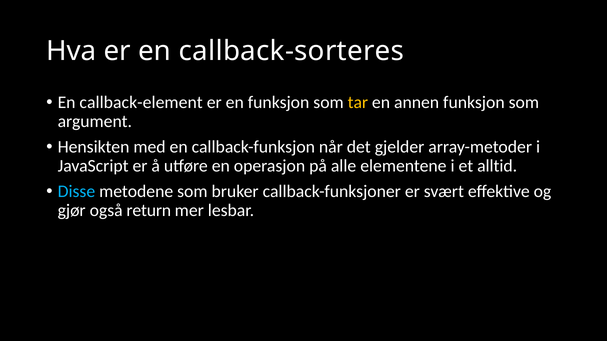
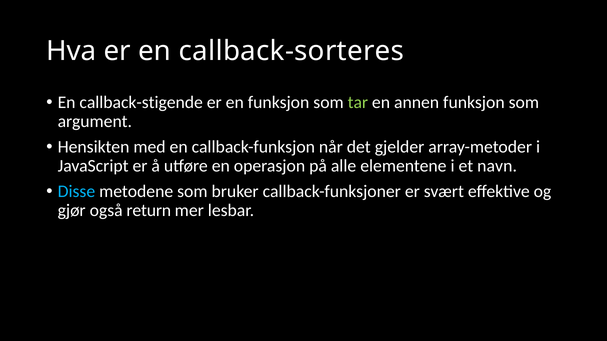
callback-element: callback-element -> callback-stigende (141, 103)
tar colour: yellow -> light green (358, 103)
alltid: alltid -> navn (497, 166)
